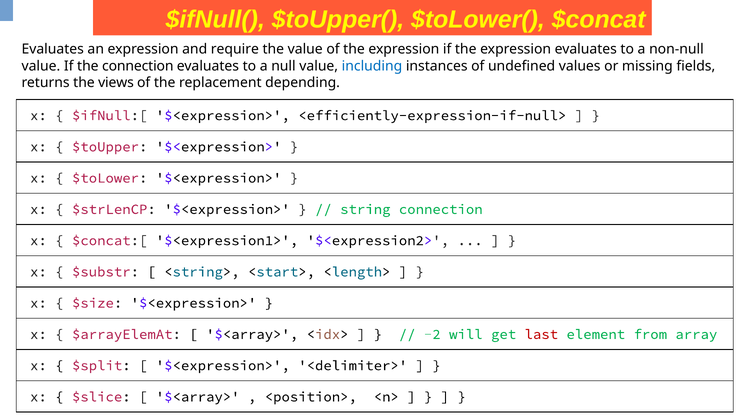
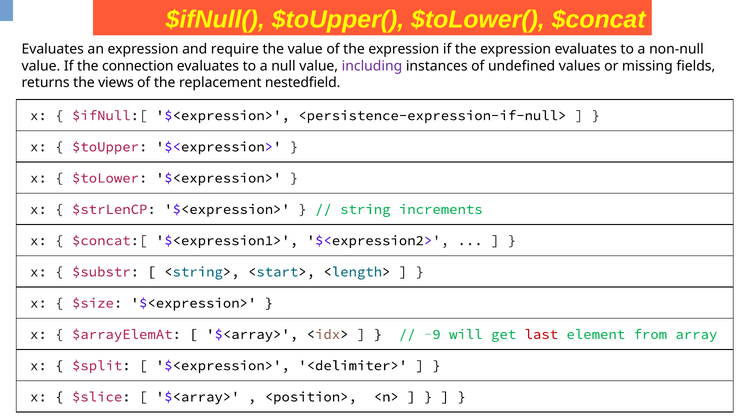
including colour: blue -> purple (372, 66)
depending: depending -> nestedfield (303, 83)
<efficiently-expression-if-null>: <efficiently-expression-if-null> -> <persistence-expression-if-null> (432, 116)
string connection: connection -> increments (441, 209)
-2: -2 -> -9 (432, 334)
